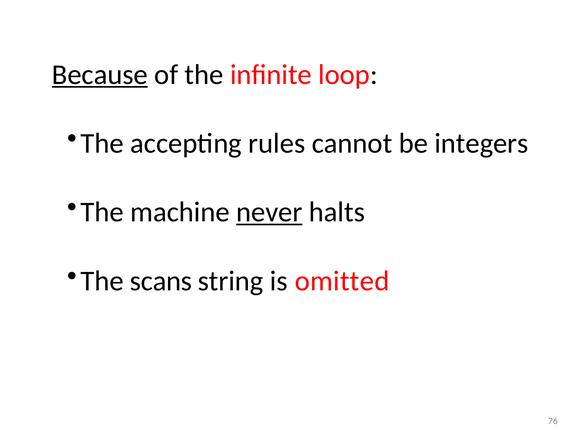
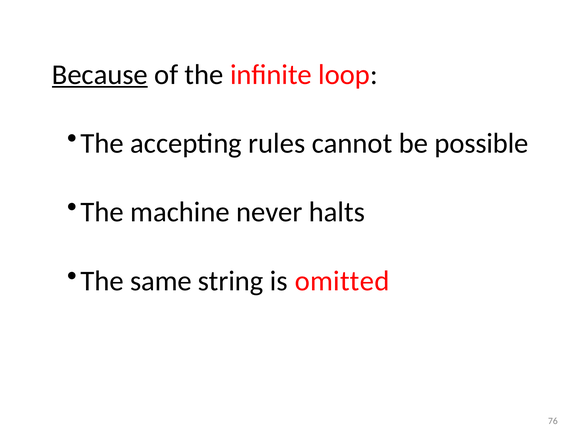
integers: integers -> possible (482, 143)
never underline: present -> none (269, 212)
scans: scans -> same (161, 281)
